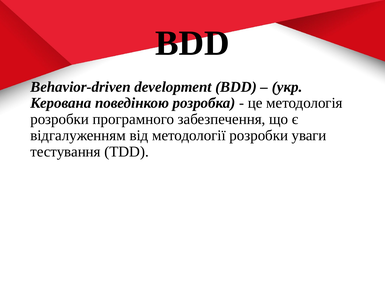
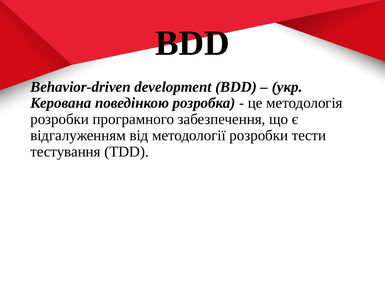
уваги: уваги -> тести (309, 135)
